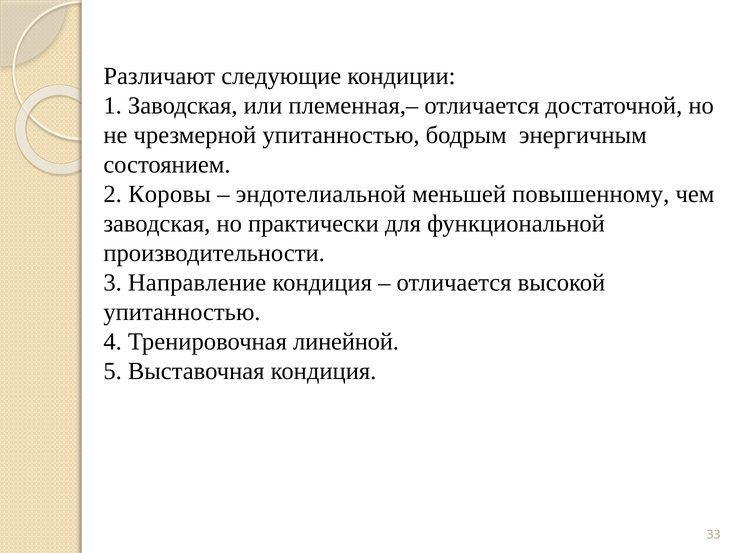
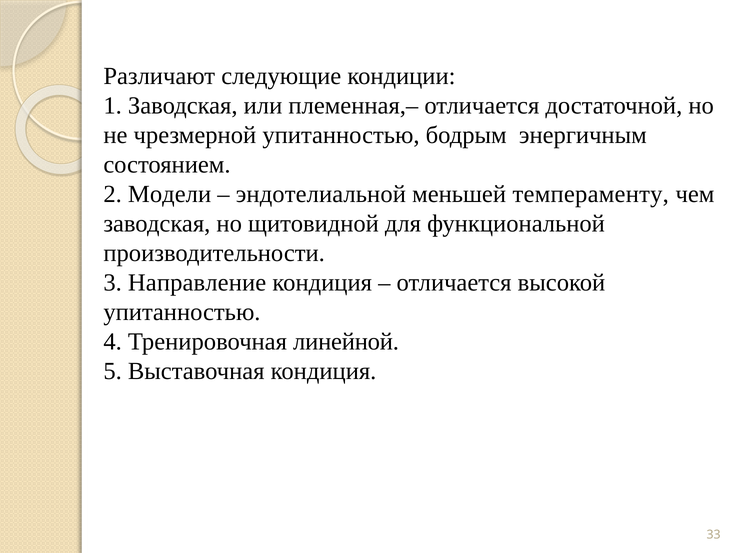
Коровы: Коровы -> Модели (170, 194)
повышенному: повышенному -> темпераменту (591, 194)
практически: практически -> щитовидной (313, 224)
